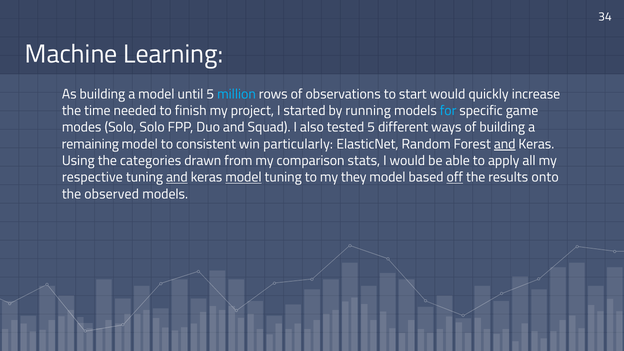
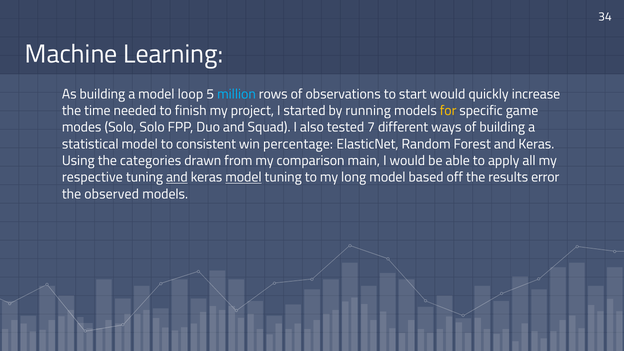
until: until -> loop (190, 94)
for colour: light blue -> yellow (448, 111)
tested 5: 5 -> 7 (371, 127)
remaining: remaining -> statistical (90, 144)
particularly: particularly -> percentage (298, 144)
and underline: present -> none (505, 144)
stats: stats -> main (364, 161)
they: they -> long (354, 177)
off underline: present -> none (455, 177)
onto: onto -> error (545, 177)
